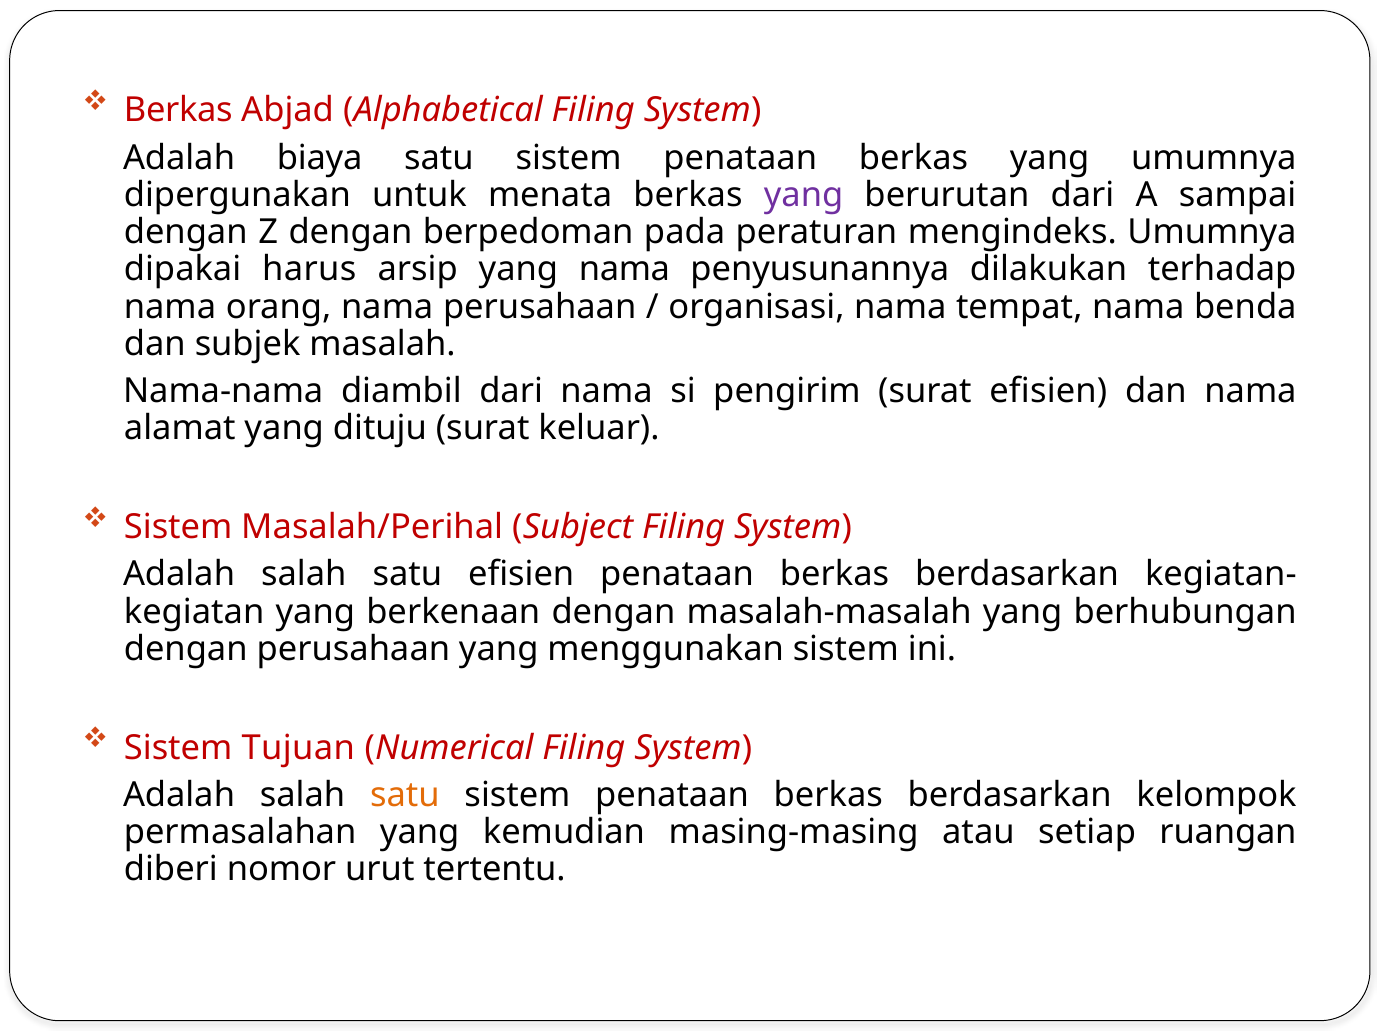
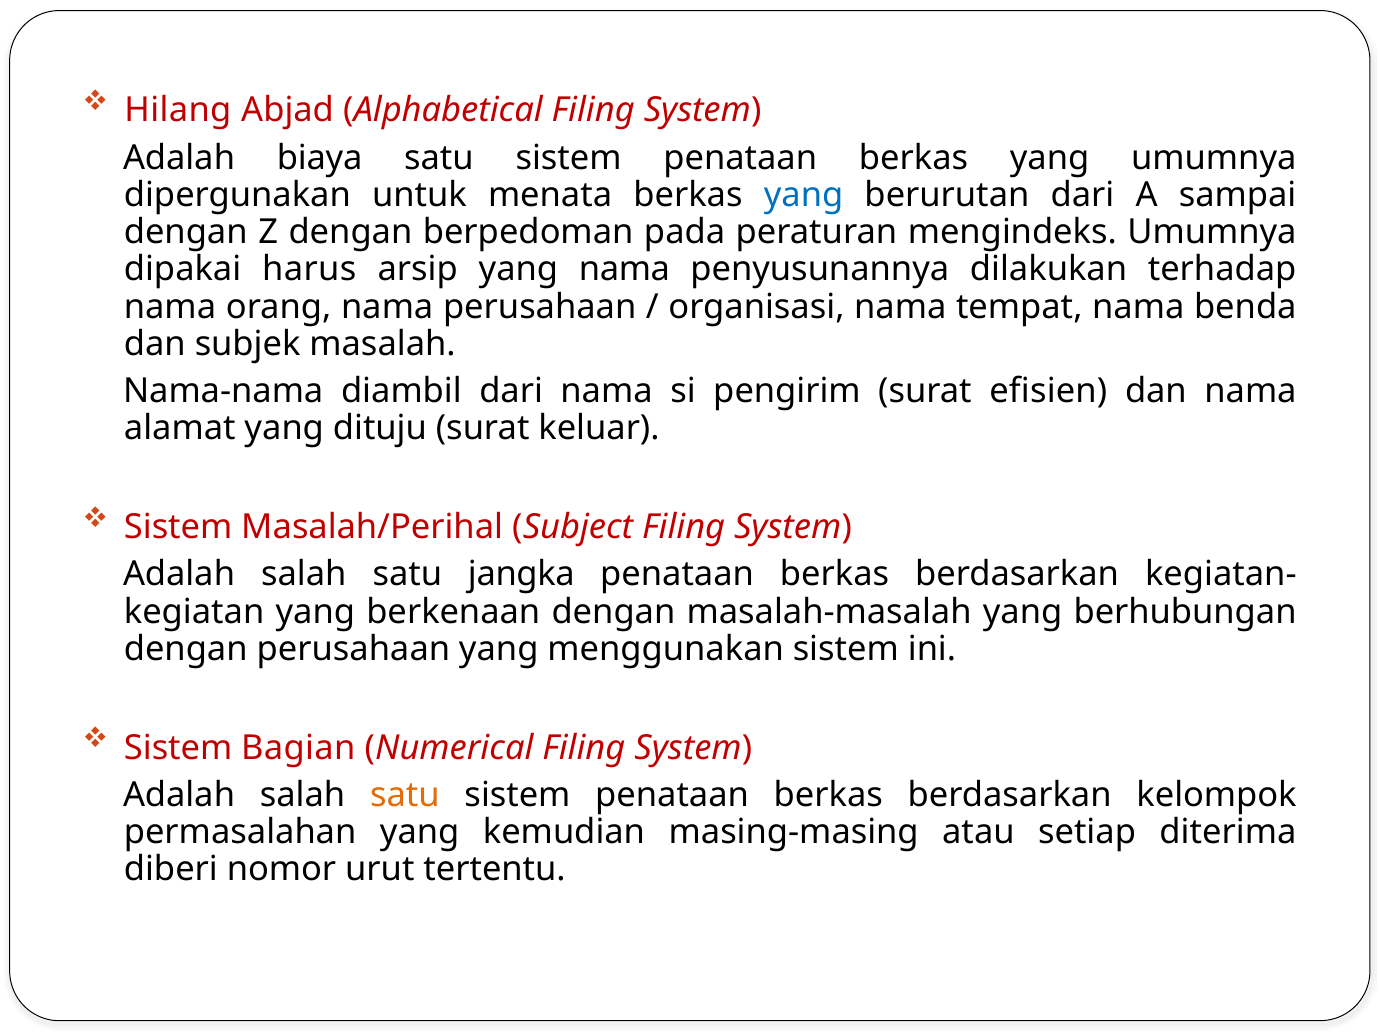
Berkas: Berkas -> Hilang (178, 110)
yang colour: purple -> blue (804, 195)
satu efisien: efisien -> jangka (521, 575)
Tujuan: Tujuan -> Bagian (298, 748)
ruangan: ruangan -> diterima (1228, 832)
